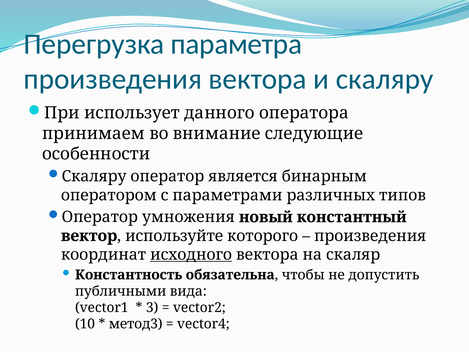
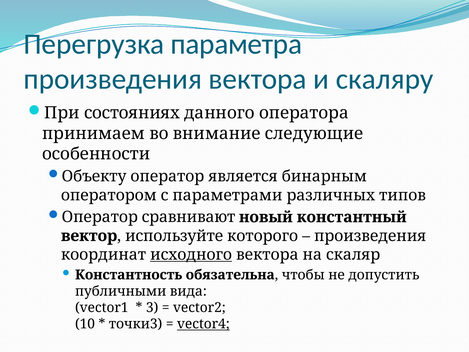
использует: использует -> состояниях (132, 113)
Скаляру: Скаляру -> Объекту (94, 176)
умножения: умножения -> сравнивают (189, 217)
метод3: метод3 -> точки3 (136, 324)
vector4 underline: none -> present (203, 324)
